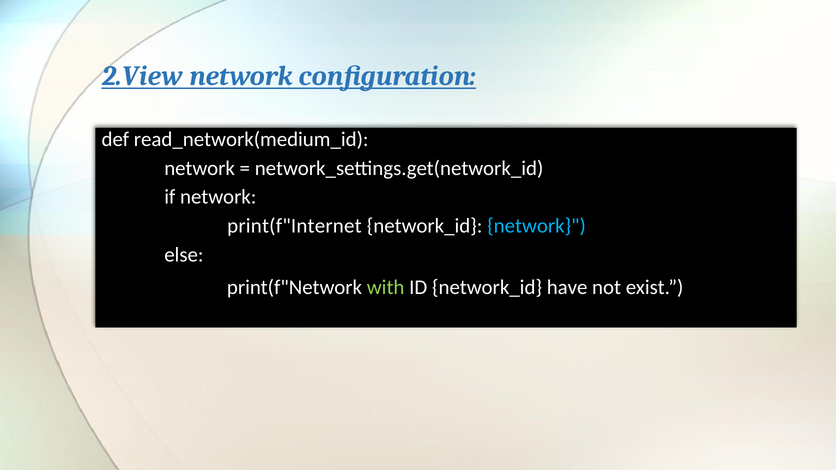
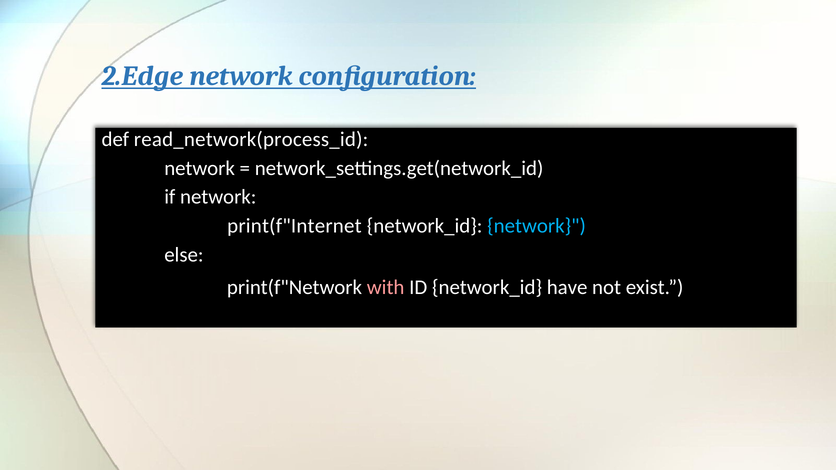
2.View: 2.View -> 2.Edge (142, 76)
read_network(medium_id: read_network(medium_id -> read_network(process_id (251, 139)
with colour: light green -> pink (386, 288)
